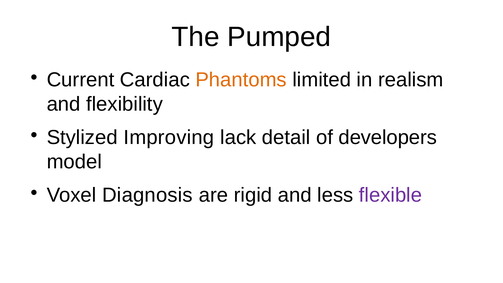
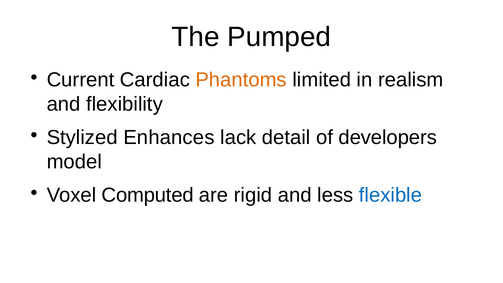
Improving: Improving -> Enhances (169, 137)
Diagnosis: Diagnosis -> Computed (148, 195)
flexible colour: purple -> blue (391, 195)
